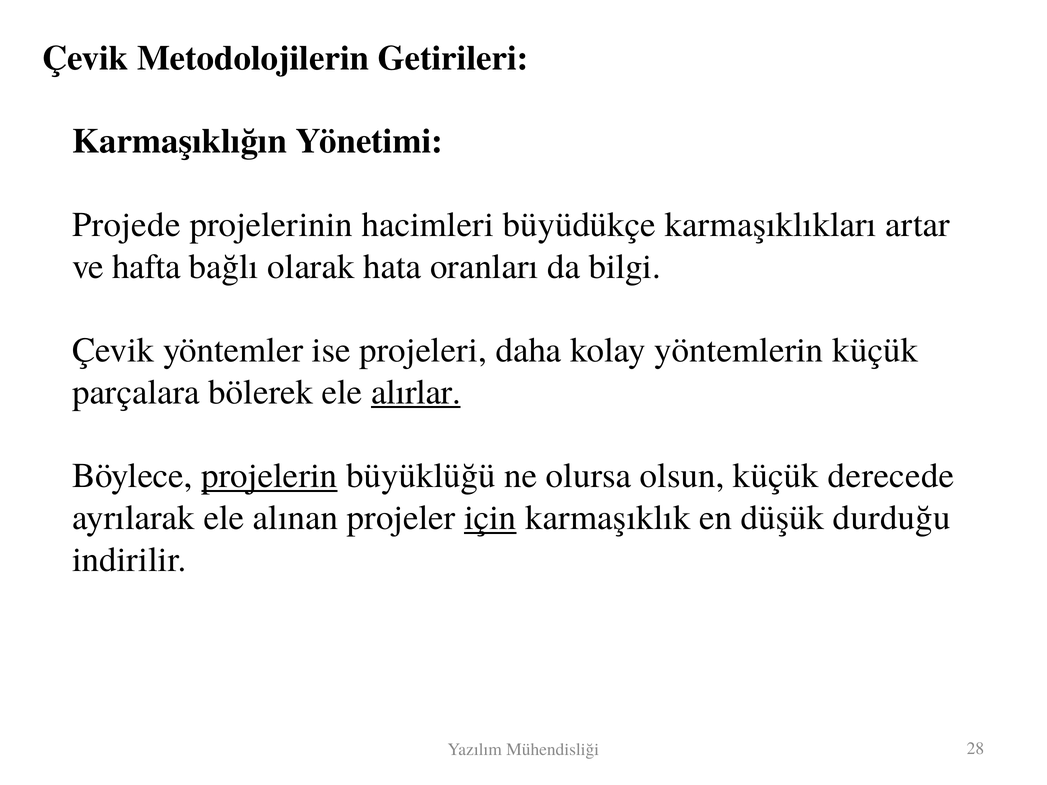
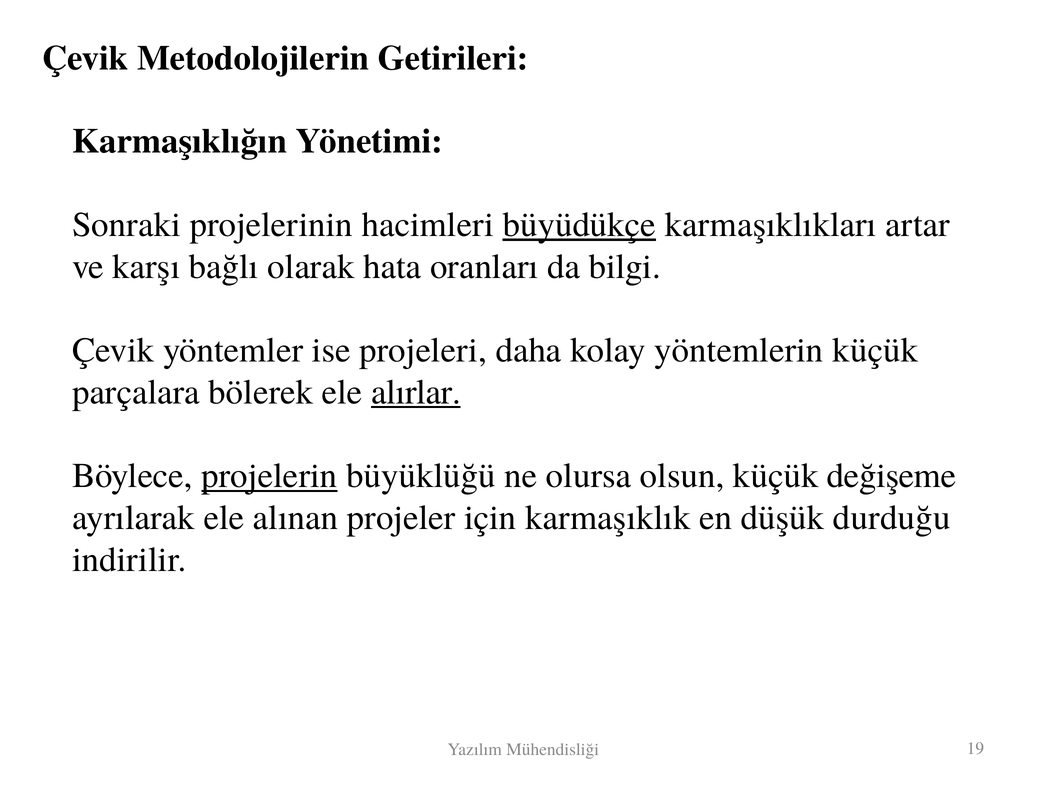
Projede: Projede -> Sonraki (126, 225)
büyüdükçe underline: none -> present (579, 225)
hafta: hafta -> karşı (146, 267)
derecede: derecede -> değişeme (892, 476)
için underline: present -> none (490, 518)
28: 28 -> 19 (975, 749)
